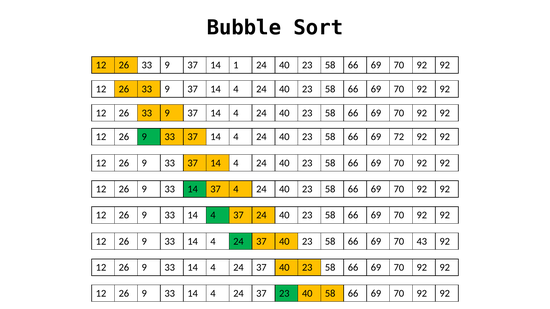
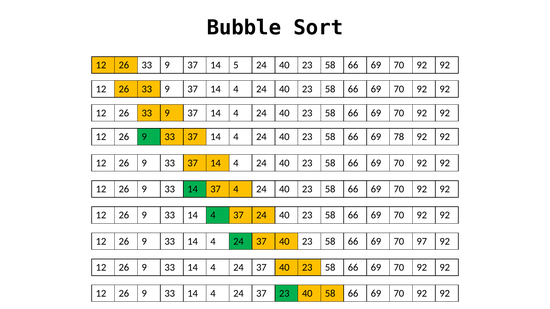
1: 1 -> 5 (236, 65)
72: 72 -> 78 (399, 137)
43: 43 -> 97 (422, 242)
